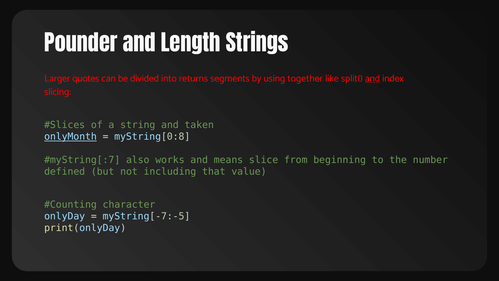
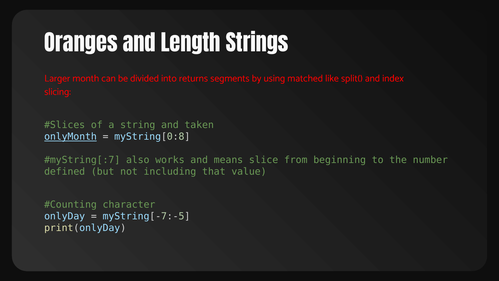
Pounder: Pounder -> Oranges (81, 44)
quotes: quotes -> month (86, 78)
together: together -> matched (305, 78)
and underline: present -> none (372, 78)
